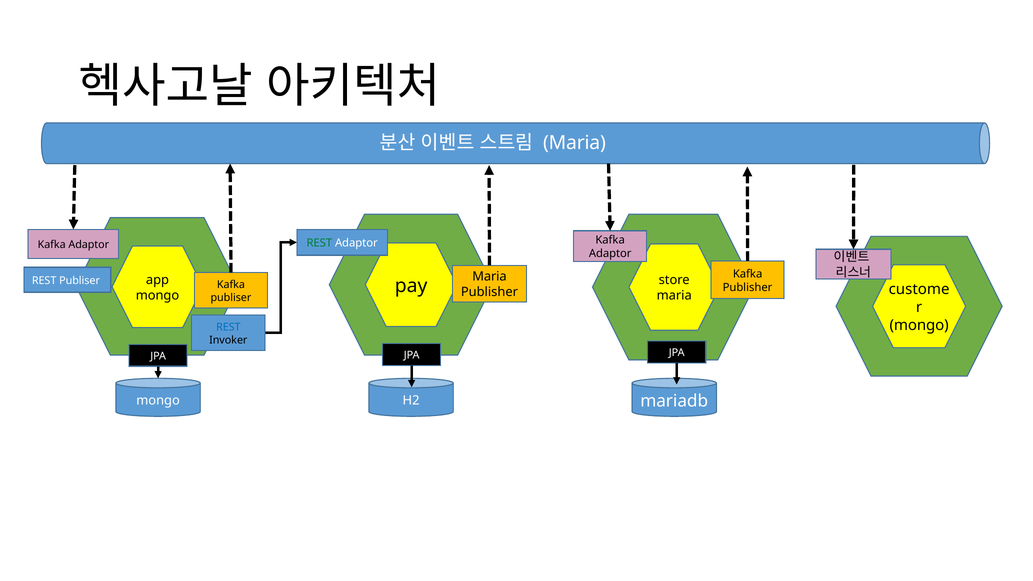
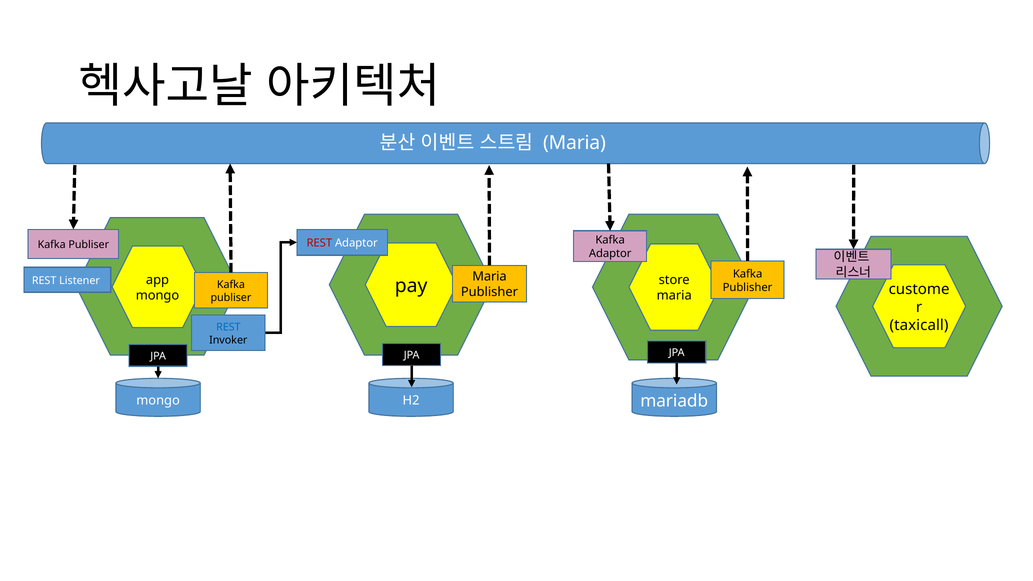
REST colour: green -> red (319, 243)
Adaptor: Adaptor -> Publiser (89, 245)
REST Publiser: Publiser -> Listener (80, 281)
mongo: mongo -> taxicall (919, 325)
